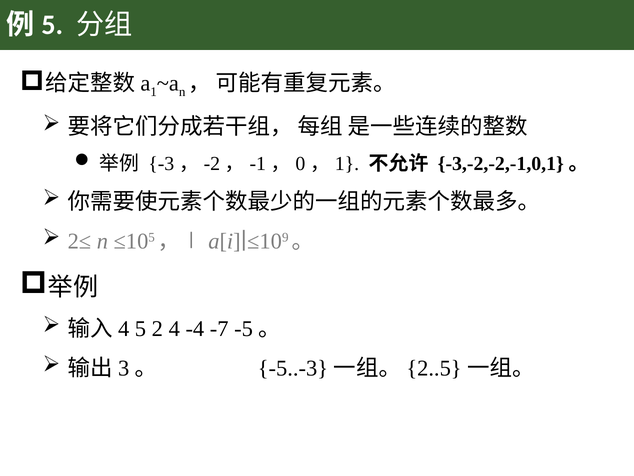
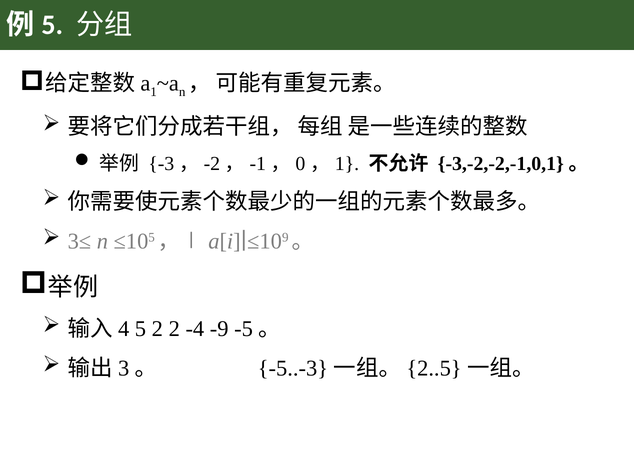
2≤: 2≤ -> 3≤ (79, 241)
2 4: 4 -> 2 (174, 328)
-7: -7 -> -9 (219, 328)
